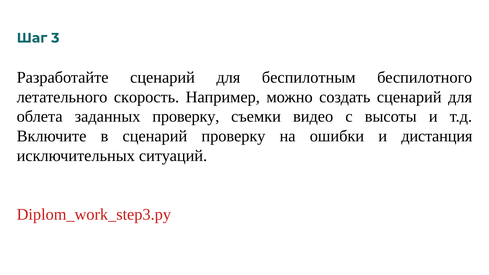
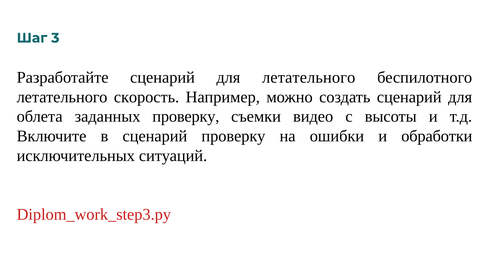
для беспилотным: беспилотным -> летательного (309, 77)
дистанция: дистанция -> обработки (437, 136)
